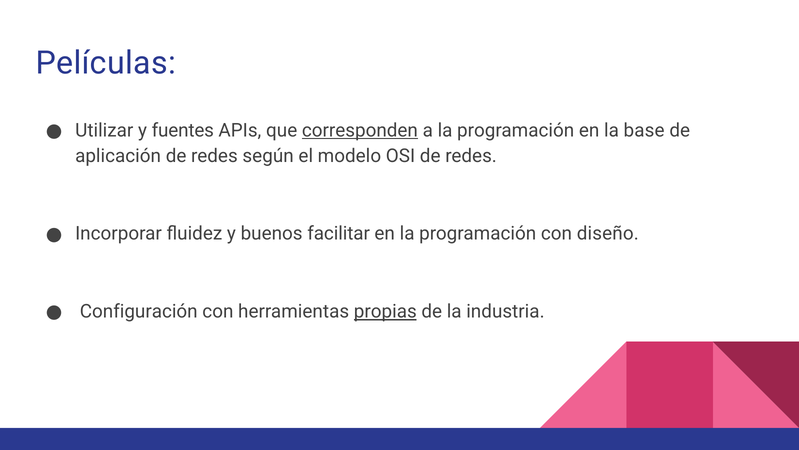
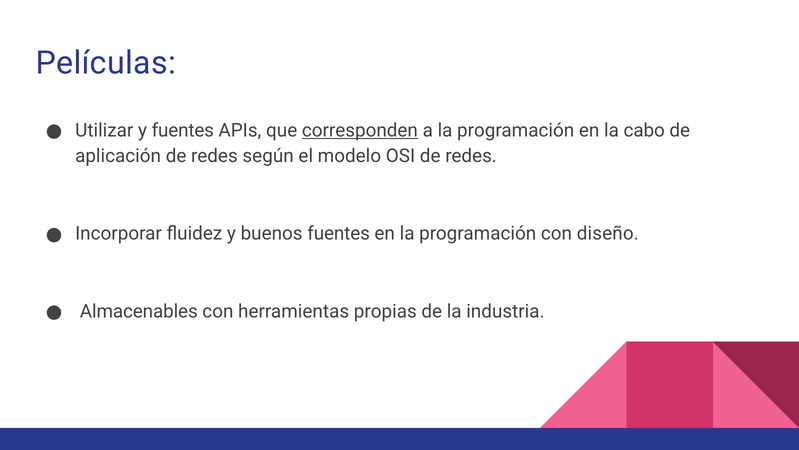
base: base -> cabo (644, 130)
buenos facilitar: facilitar -> fuentes (339, 233)
Configuración: Configuración -> Almacenables (139, 311)
propias underline: present -> none (385, 311)
